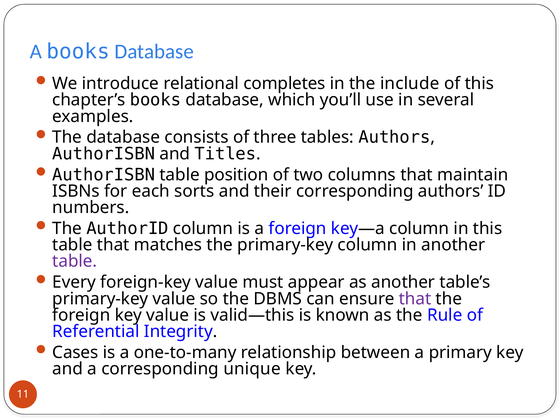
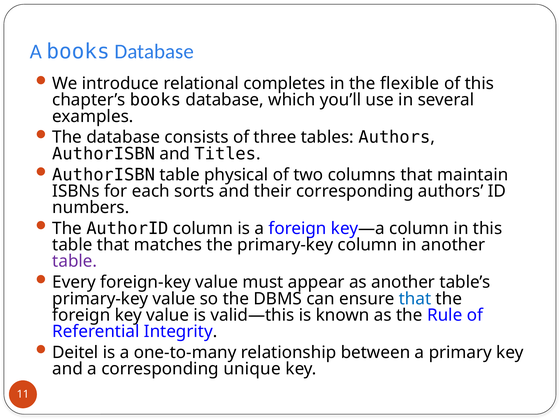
include: include -> flexible (410, 84)
position: position -> physical (236, 175)
that colour: purple -> blue (415, 299)
Cases: Cases -> Deitel (75, 353)
